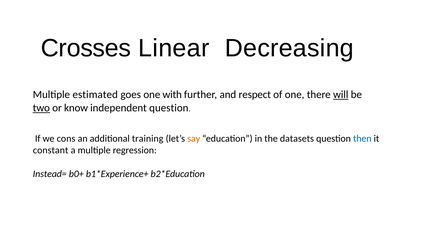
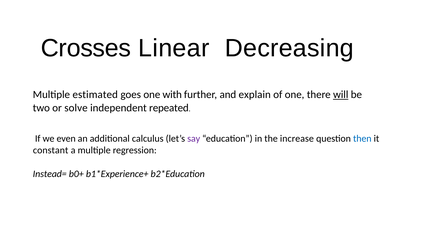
respect: respect -> explain (255, 95)
two underline: present -> none (41, 108)
know: know -> solve (76, 108)
independent question: question -> repeated (169, 108)
cons: cons -> even (66, 138)
training: training -> calculus (148, 138)
say colour: orange -> purple (194, 138)
datasets: datasets -> increase (297, 138)
